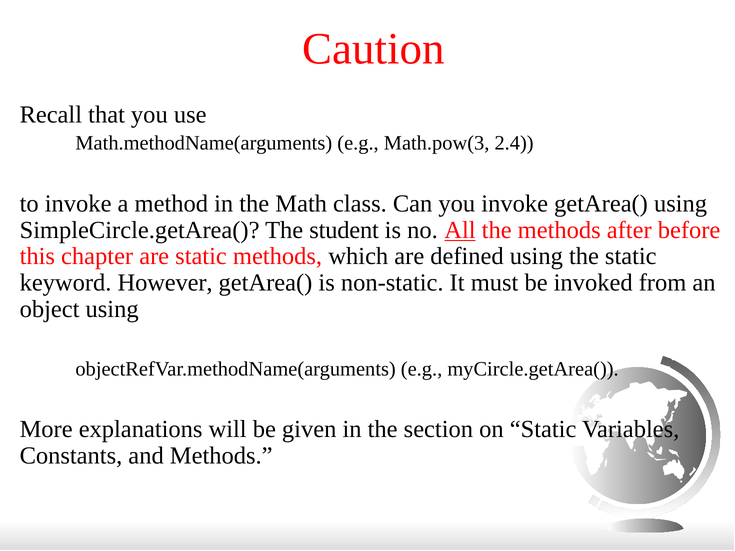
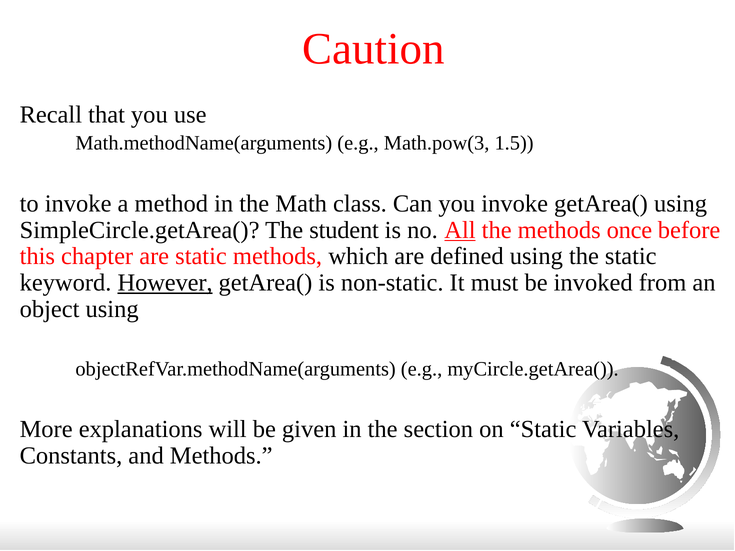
2.4: 2.4 -> 1.5 (514, 143)
after: after -> once (629, 230)
However underline: none -> present (165, 283)
